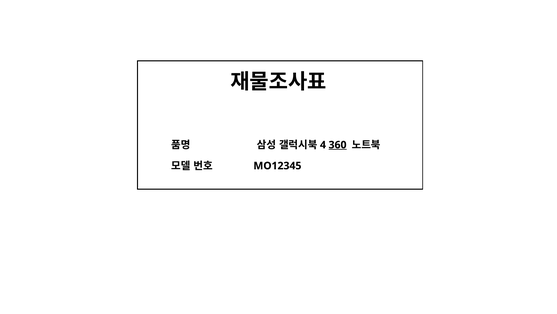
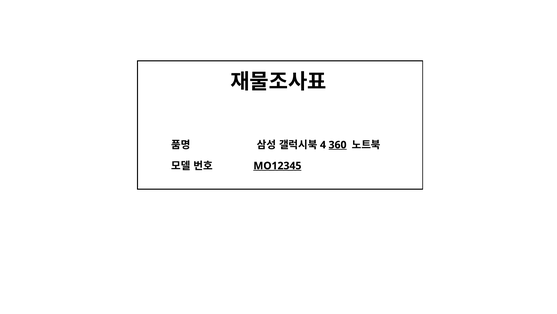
MO12345 underline: none -> present (277, 165)
